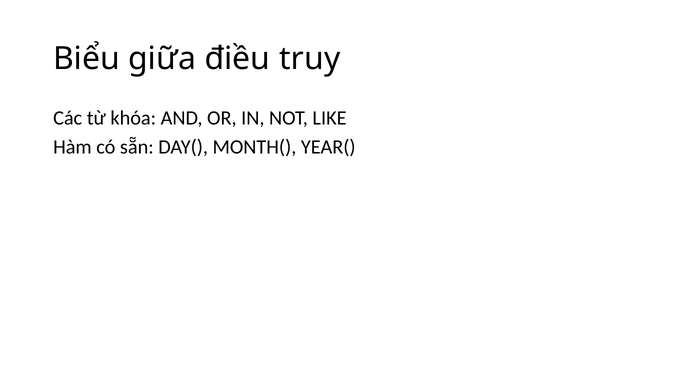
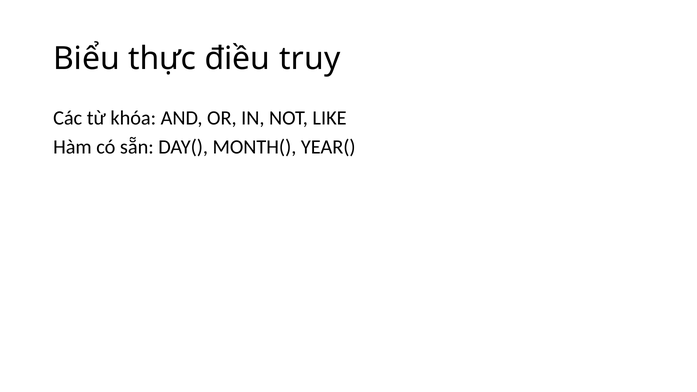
giữa: giữa -> thực (162, 59)
